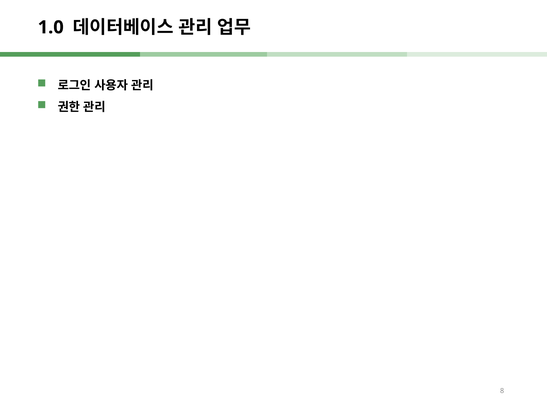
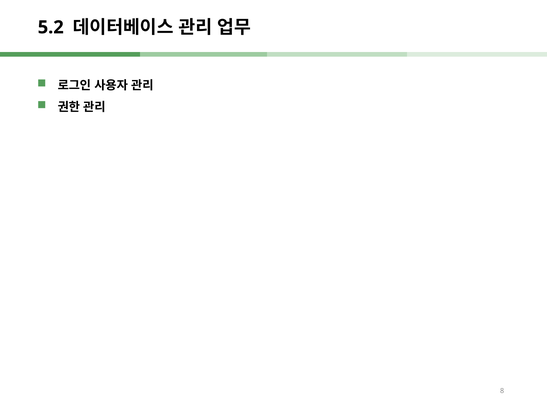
1.0: 1.0 -> 5.2 (51, 27)
